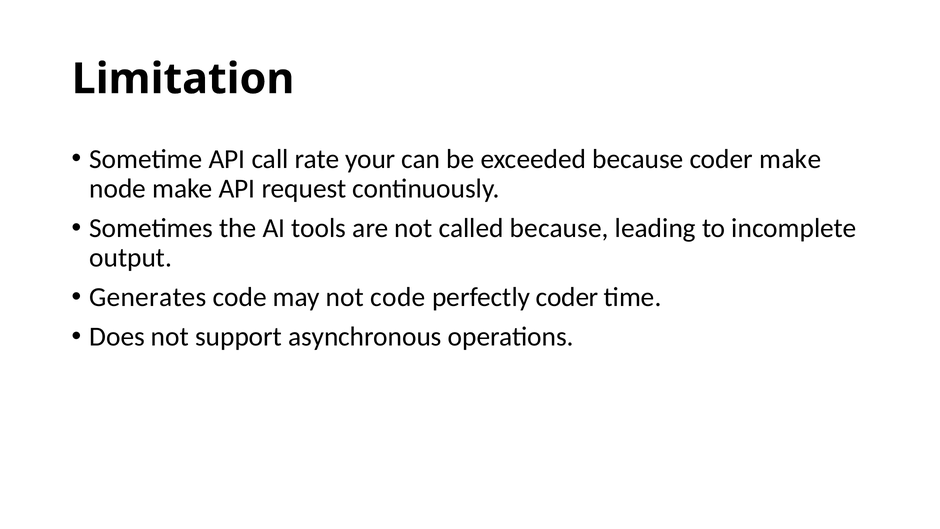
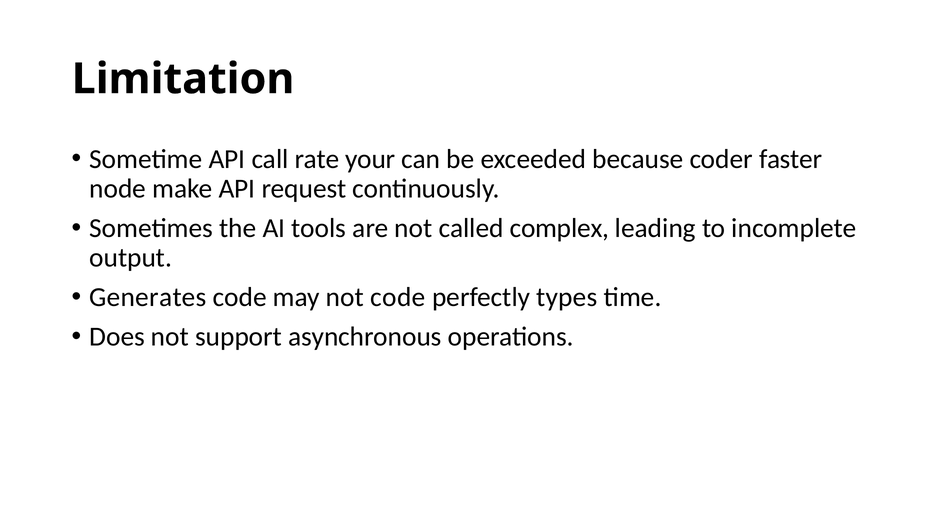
coder make: make -> faster (791, 159)
called because: because -> complex (559, 228)
perfectly coder: coder -> types (567, 297)
